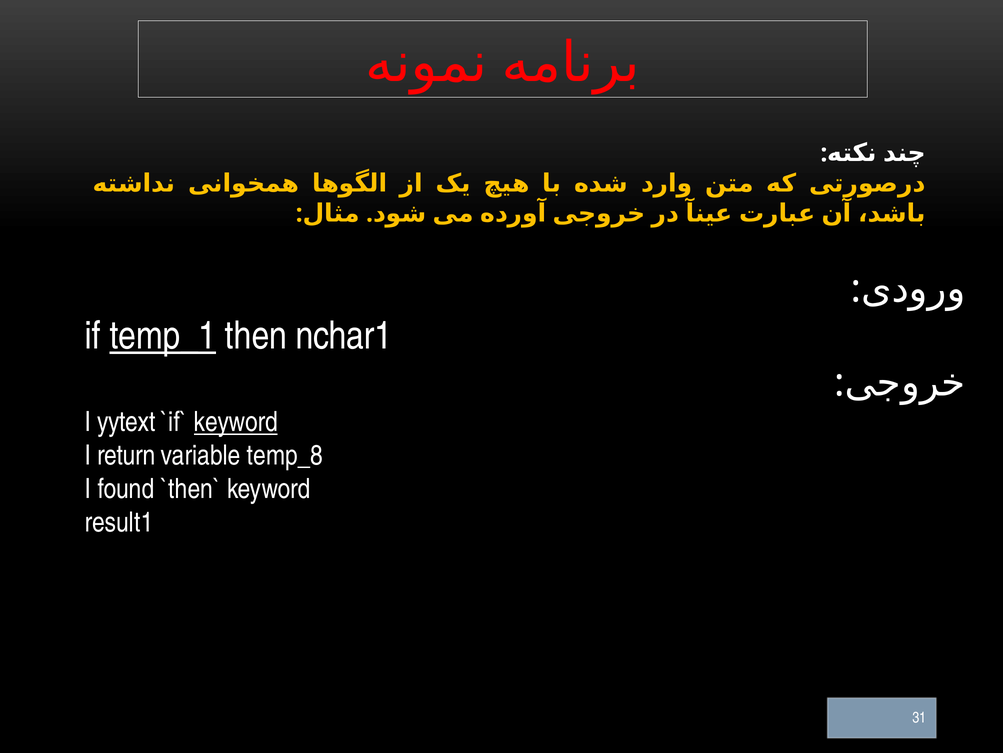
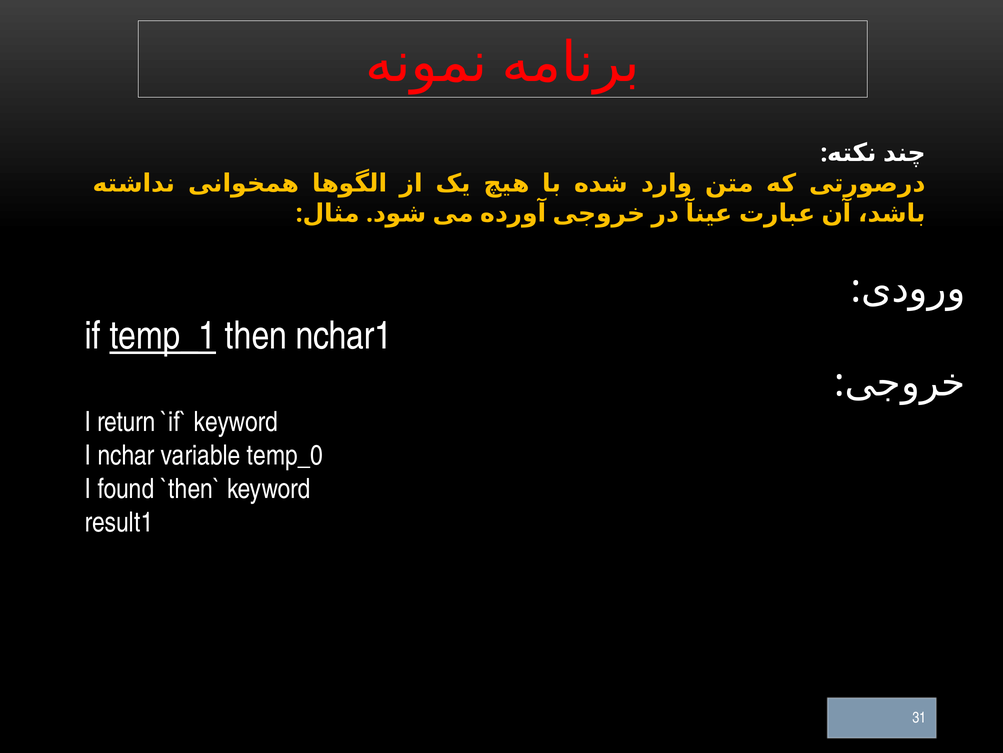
yytext: yytext -> return (126, 422)
keyword underline: present -> none (236, 422)
return: return -> nchar (126, 455)
temp_8: temp_8 -> temp_0 (285, 455)
